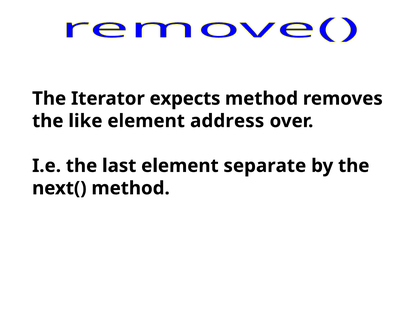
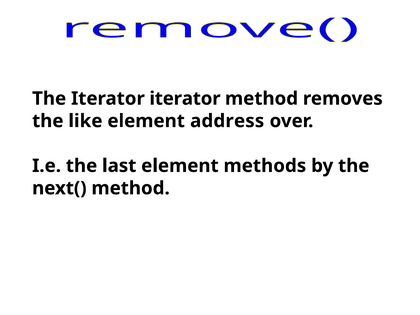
Iterator expects: expects -> iterator (185, 99)
separate: separate -> methods (265, 166)
